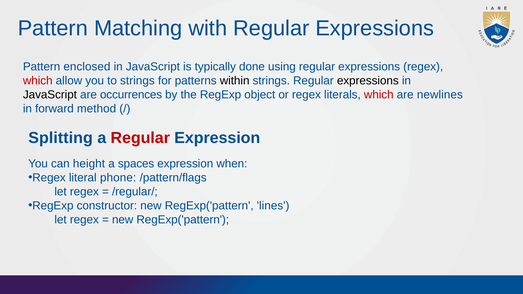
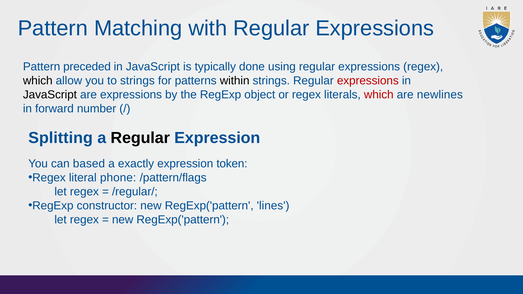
enclosed: enclosed -> preceded (87, 67)
which colour: red -> black (38, 81)
expressions colour: black -> red (368, 81)
are occurrences: occurrences -> expressions (131, 95)
method: method -> number (97, 109)
Regular colour: red -> black (140, 138)
height: height -> based (89, 164)
spaces: spaces -> exactly (136, 164)
when: when -> token (232, 164)
